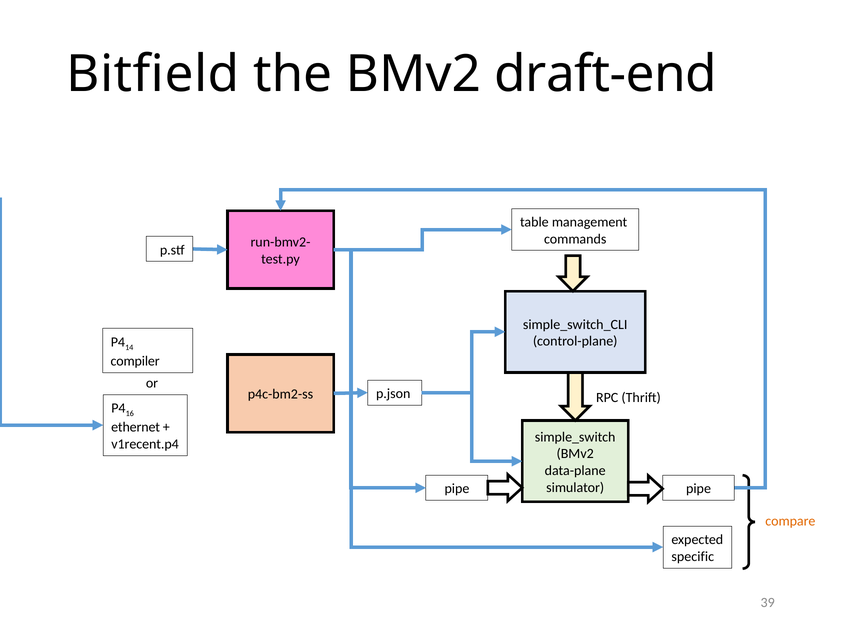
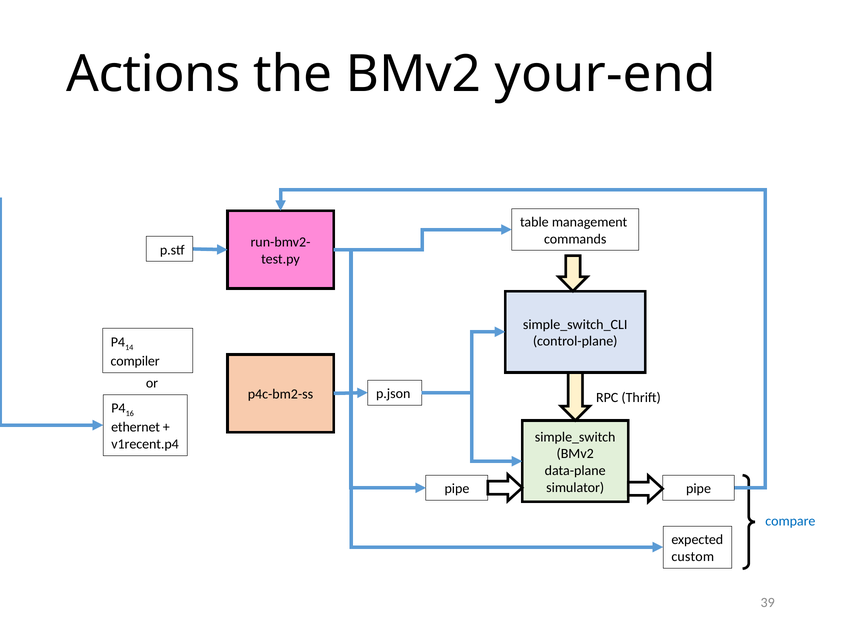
Bitfield: Bitfield -> Actions (153, 74)
draft-end: draft-end -> your-end (605, 74)
compare colour: orange -> blue (790, 521)
specific: specific -> custom (693, 556)
